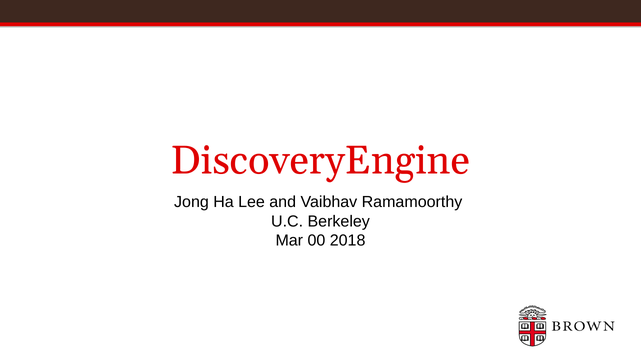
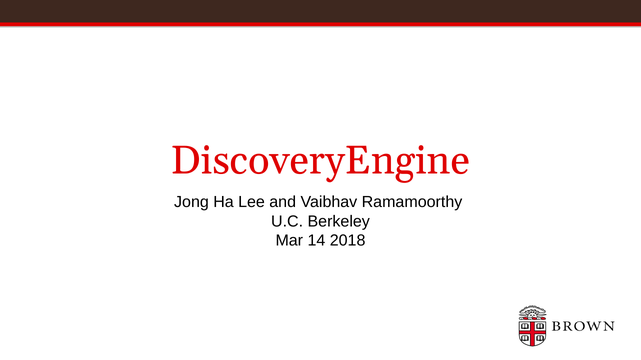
00: 00 -> 14 (316, 241)
